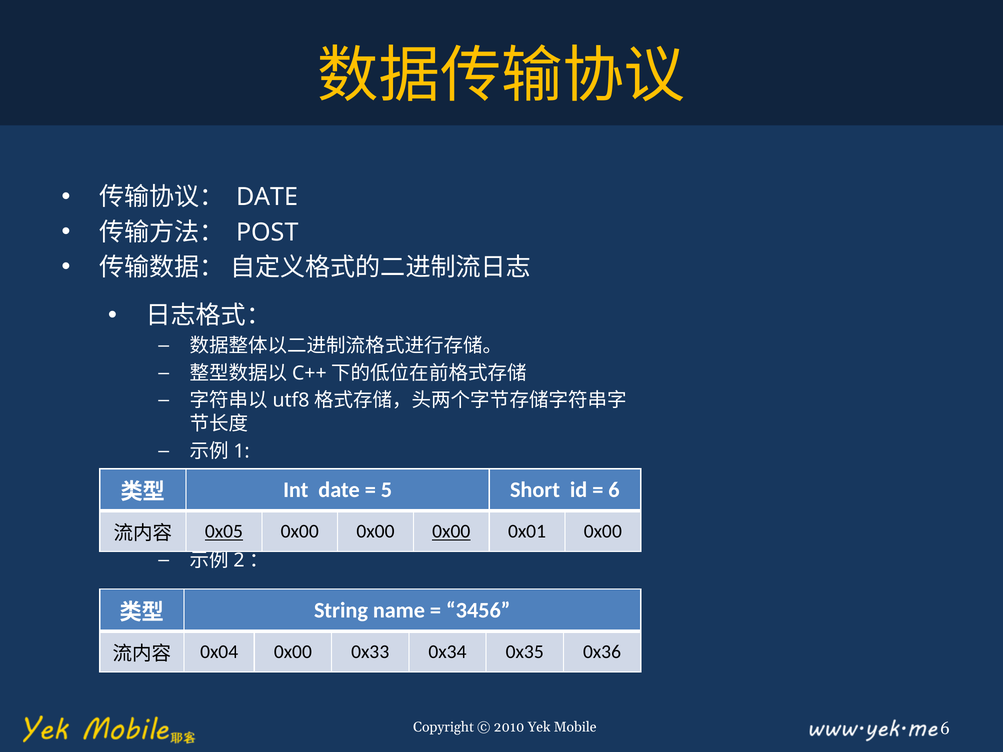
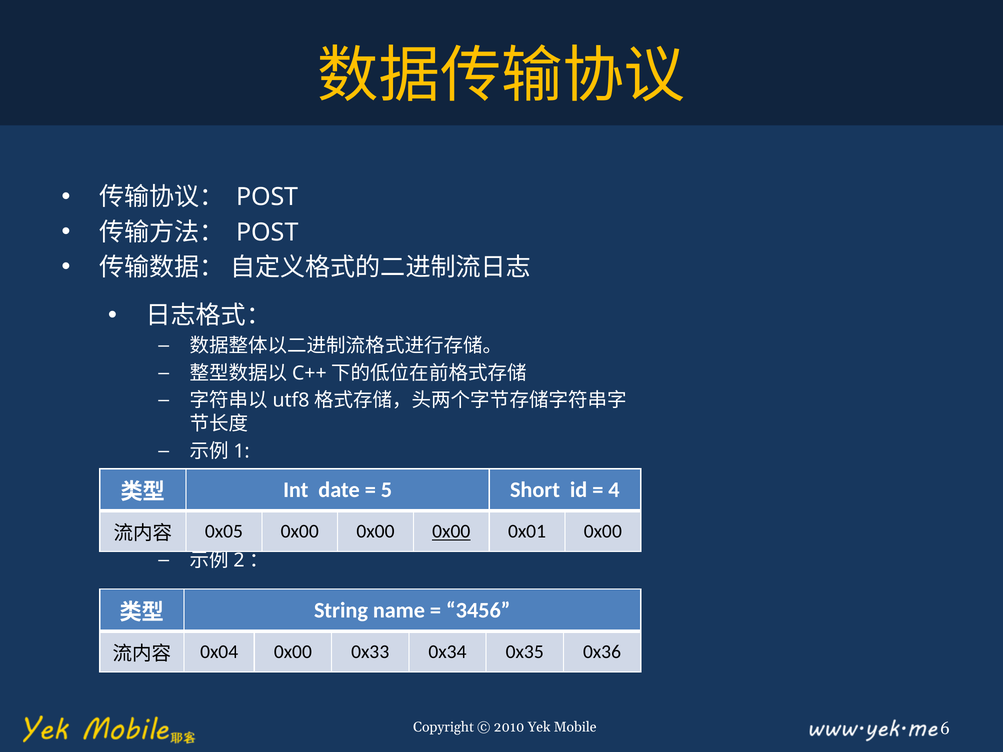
DATE: DATE -> POST (267, 197)
6: 6 -> 4 (614, 490)
0x05 underline: present -> none (224, 532)
